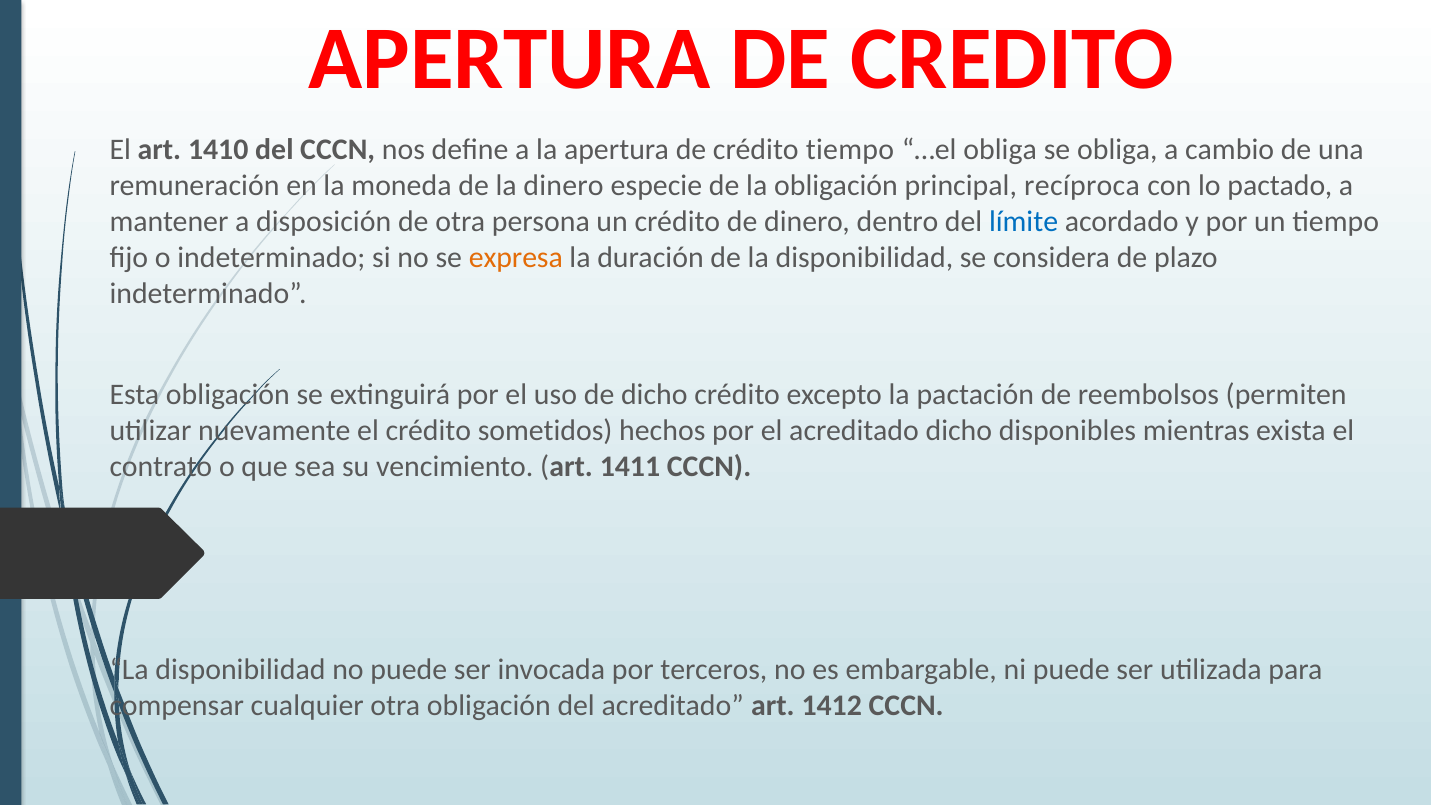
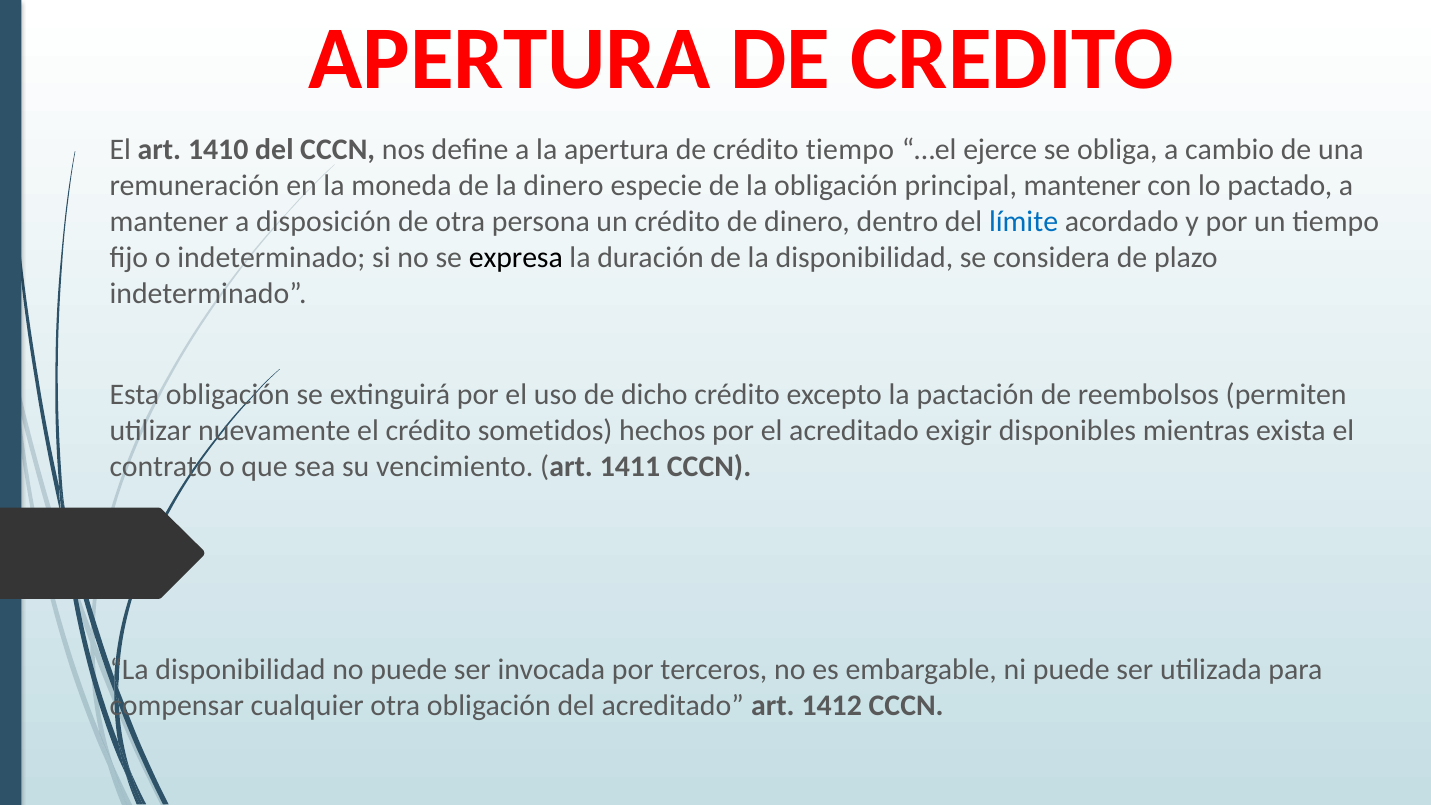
…el obliga: obliga -> ejerce (1000, 150)
principal recíproca: recíproca -> mantener (1082, 186)
expresa colour: orange -> black (516, 257)
acreditado dicho: dicho -> exigir (959, 430)
